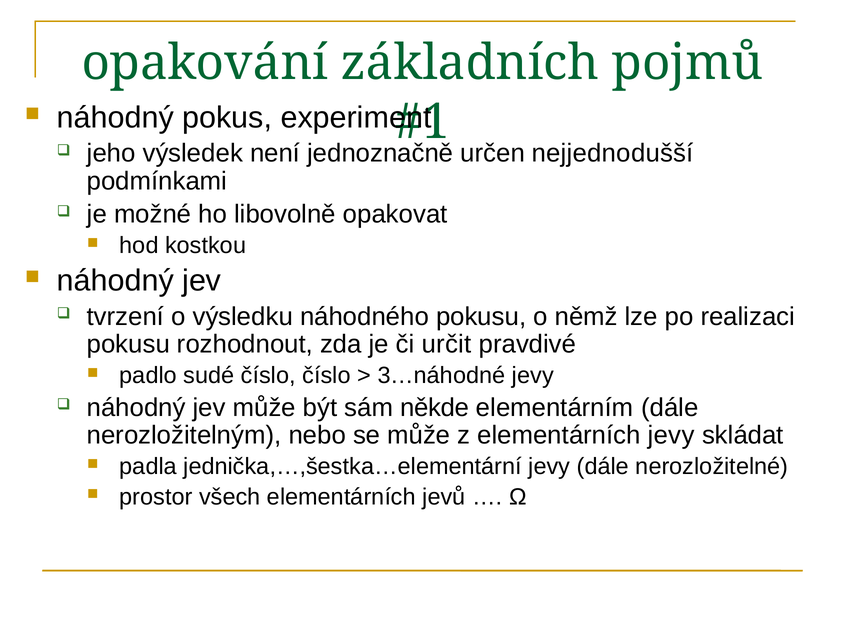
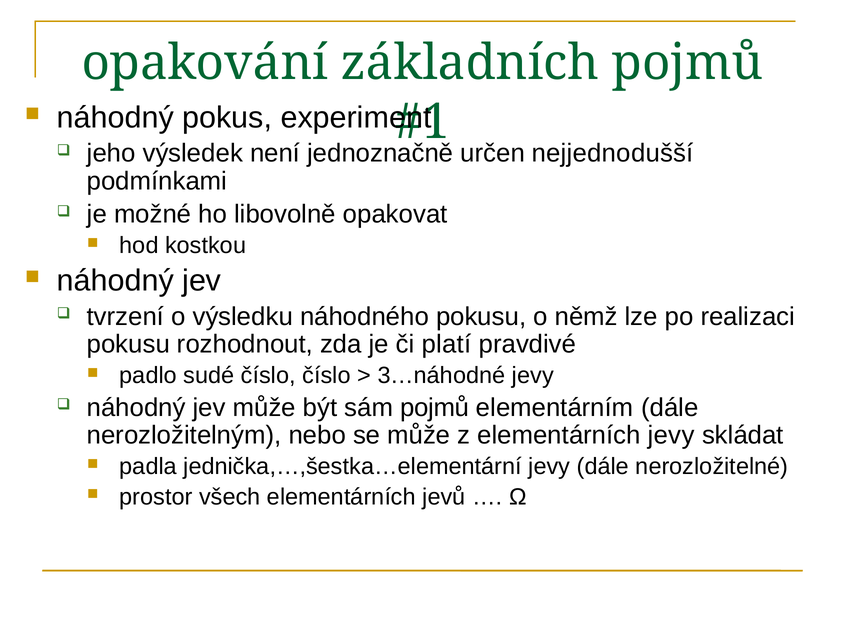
určit: určit -> platí (447, 344)
sám někde: někde -> pojmů (435, 407)
